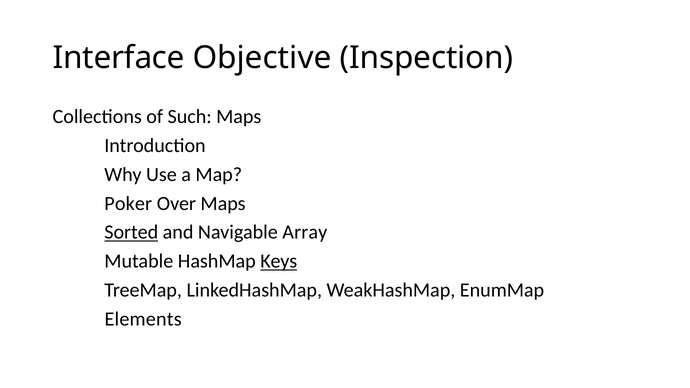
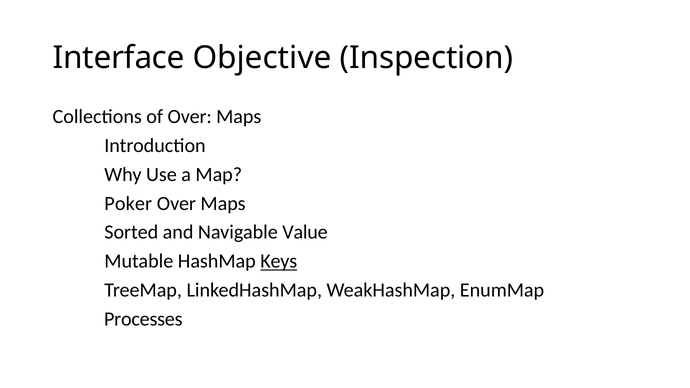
of Such: Such -> Over (190, 117)
Sorted underline: present -> none (131, 232)
Array: Array -> Value (305, 232)
Elements: Elements -> Processes (143, 319)
